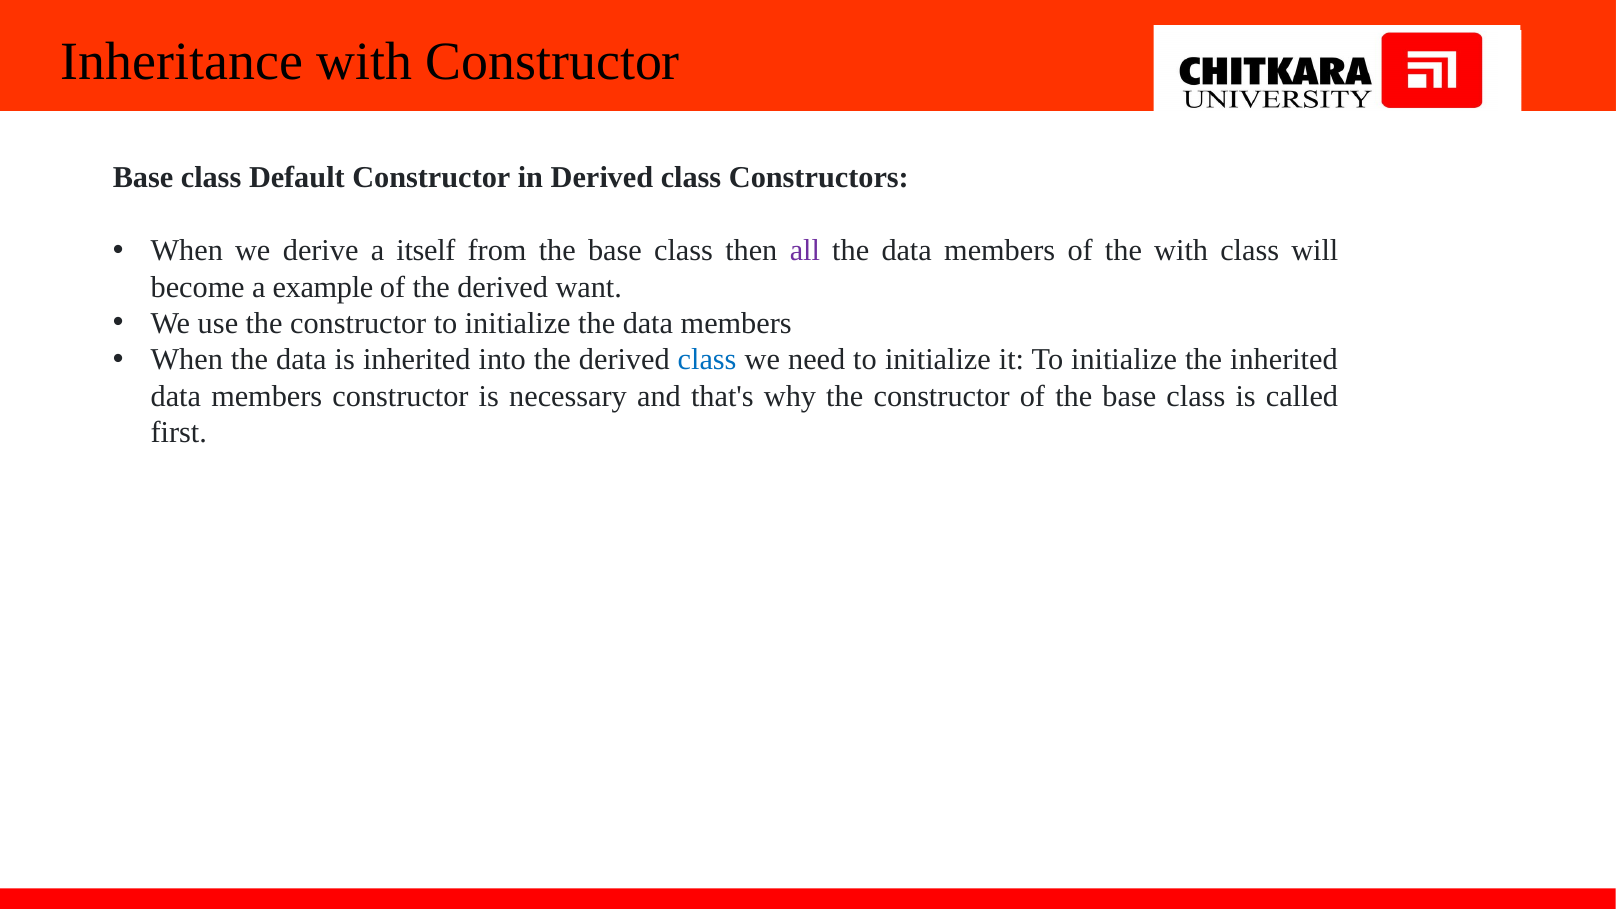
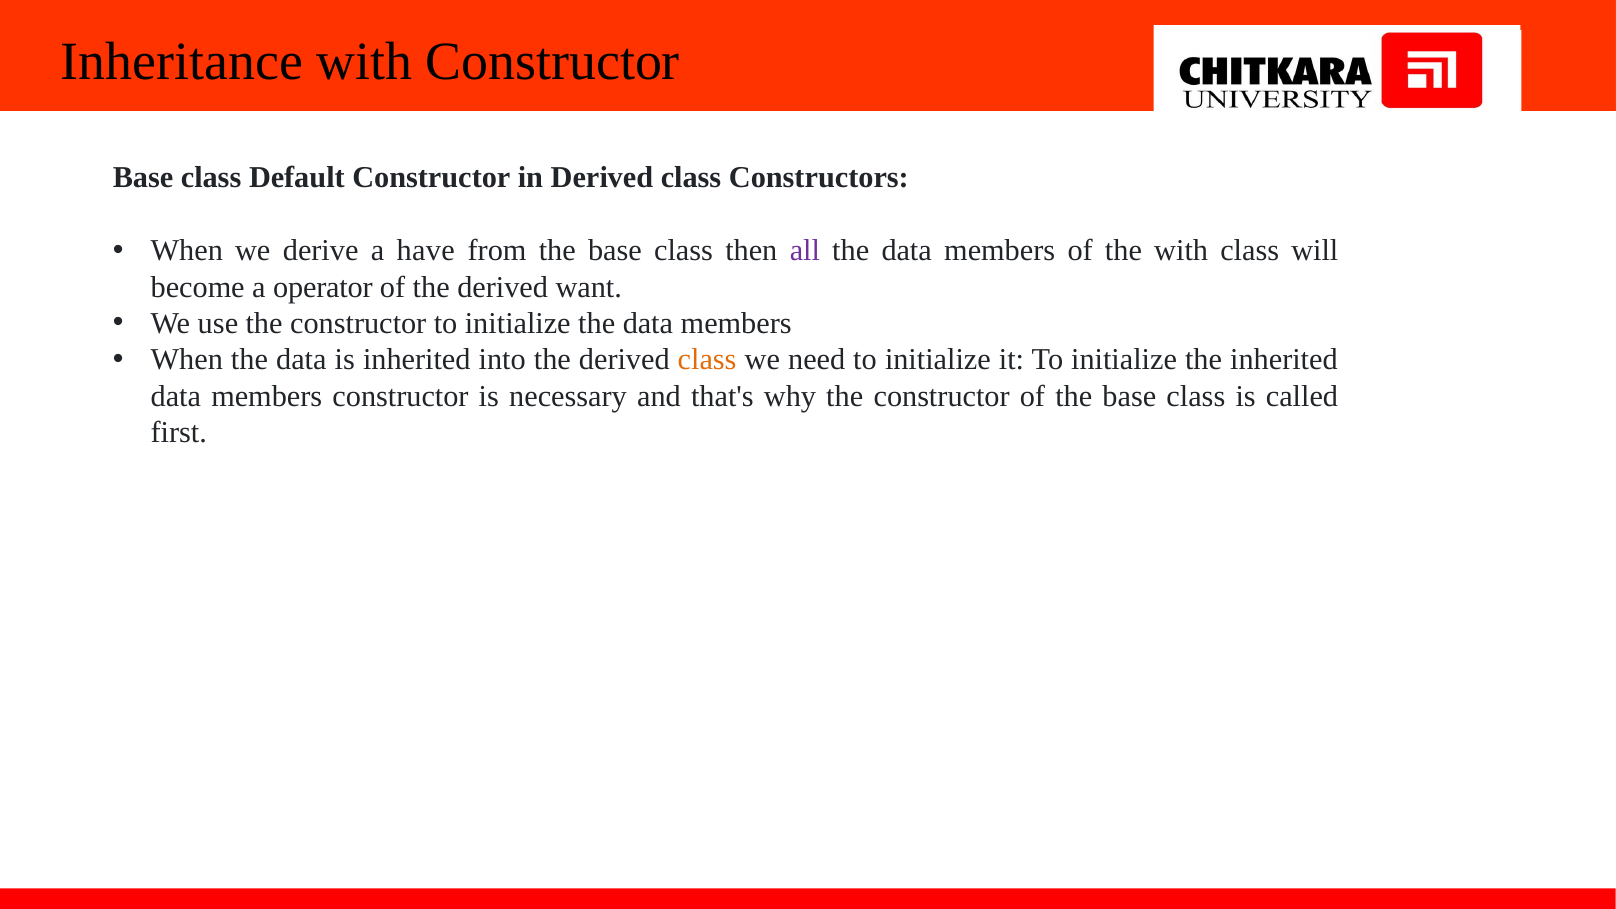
itself: itself -> have (426, 251)
example: example -> operator (323, 287)
class colour: blue -> orange (707, 360)
